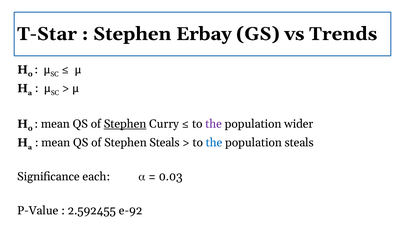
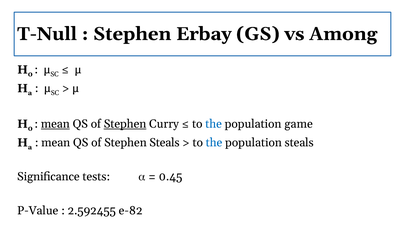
T-Star: T-Star -> T-Null (47, 34)
Trends: Trends -> Among (343, 34)
mean underline: none -> present (55, 124)
the colour: purple -> blue (214, 124)
wider: wider -> game (299, 124)
each: each -> tests (96, 177)
0.03: 0.03 -> 0.45 (171, 177)
e-92: e-92 -> e-82 (131, 211)
